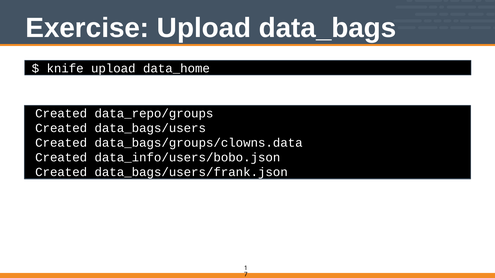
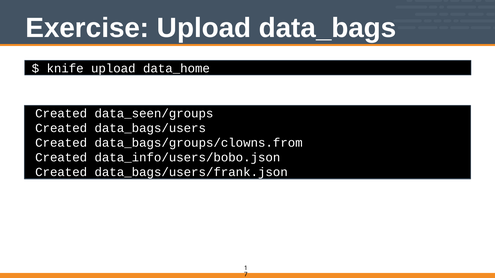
data_repo/groups: data_repo/groups -> data_seen/groups (154, 114)
data_bags/groups/clowns.data: data_bags/groups/clowns.data -> data_bags/groups/clowns.from (199, 143)
